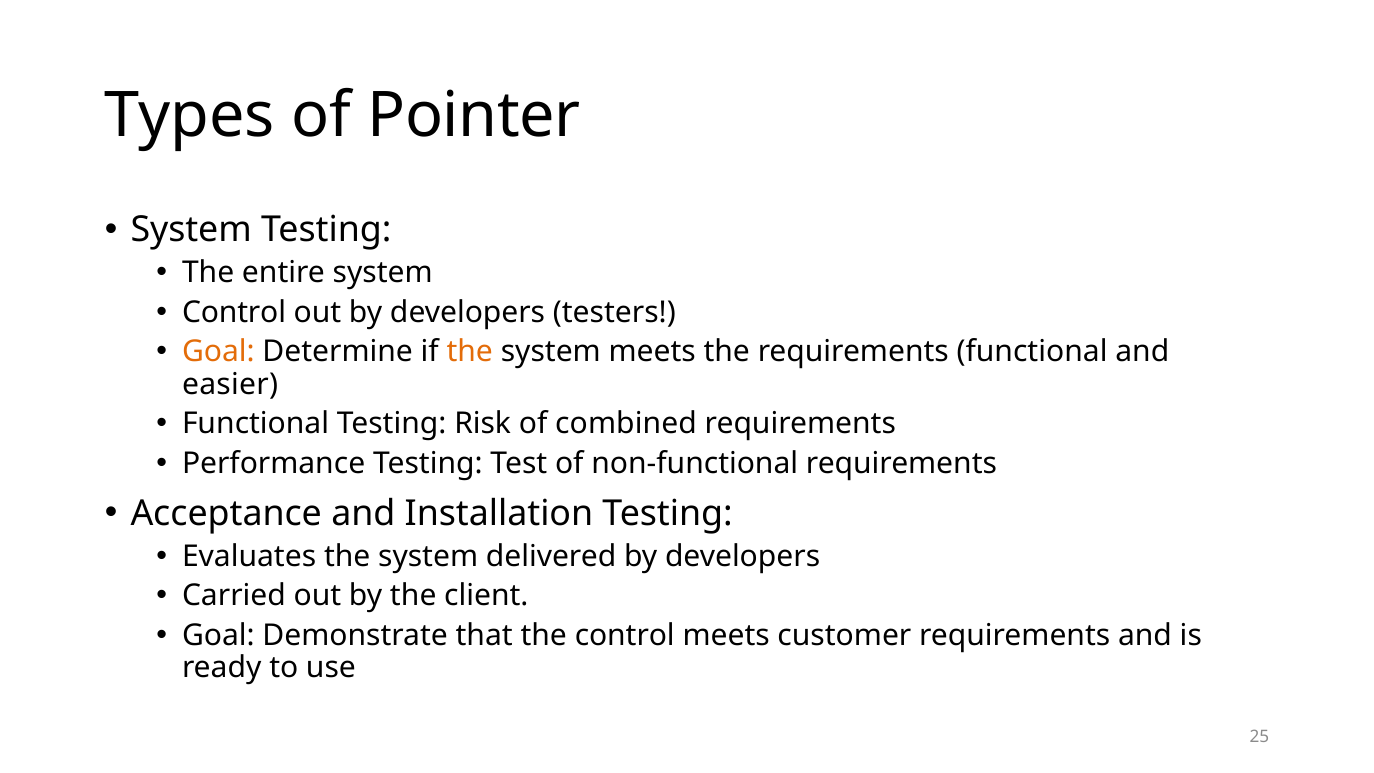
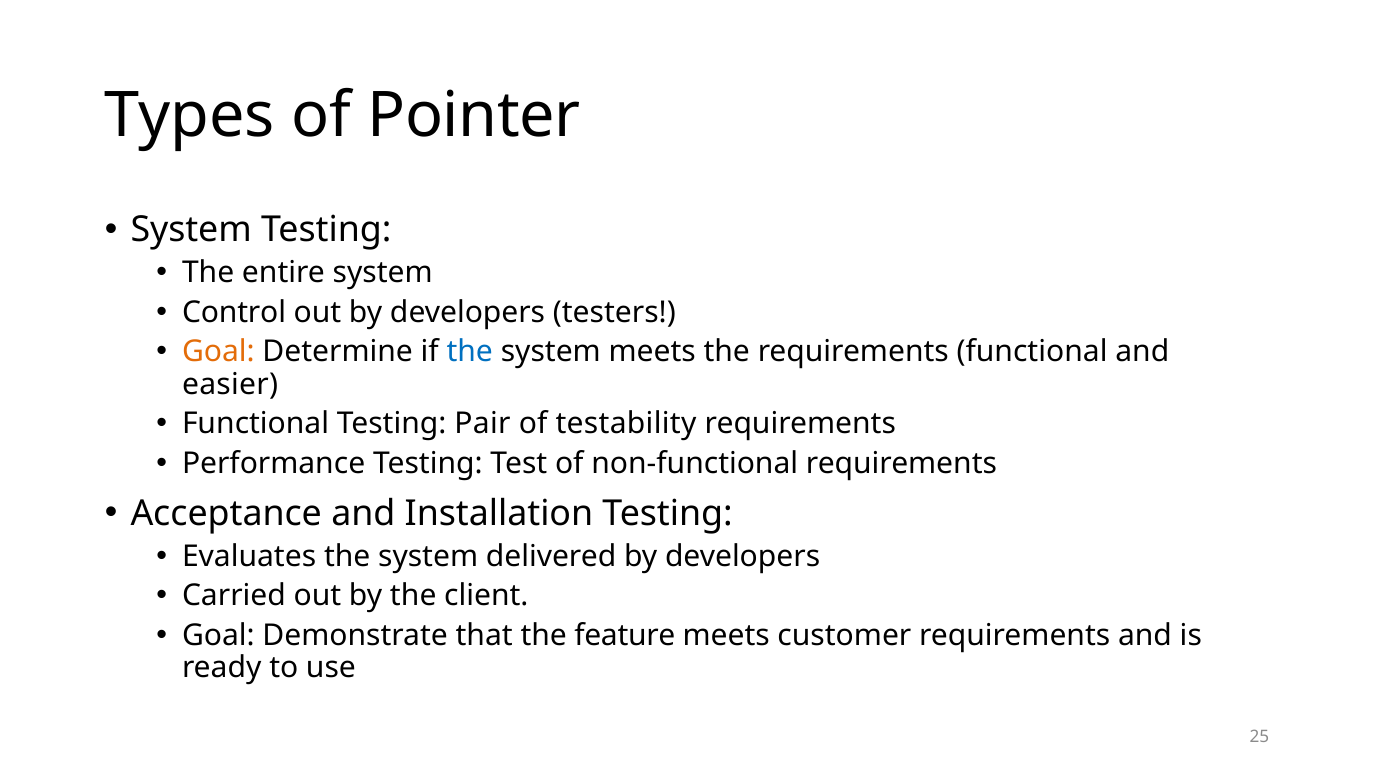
the colour: orange -> blue (470, 352)
Risk: Risk -> Pair (482, 424)
combined: combined -> testability (626, 424)
the control: control -> feature (625, 635)
